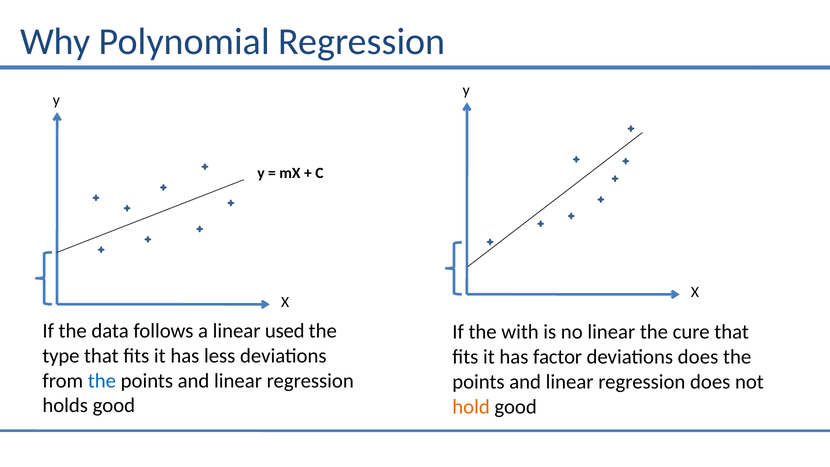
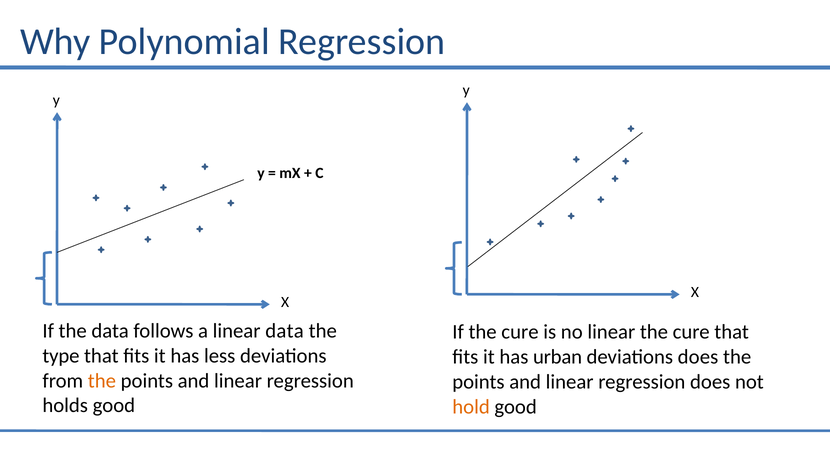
linear used: used -> data (285, 331)
If the with: with -> cure (520, 332)
factor: factor -> urban (558, 357)
the colour: blue -> orange (102, 381)
